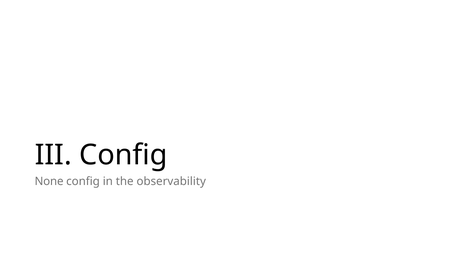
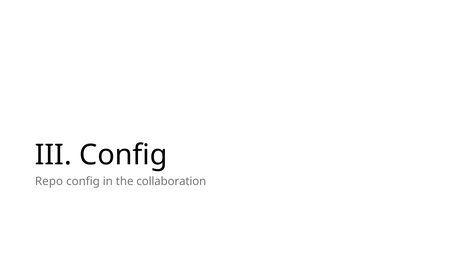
None: None -> Repo (49, 181)
observability: observability -> collaboration (171, 181)
